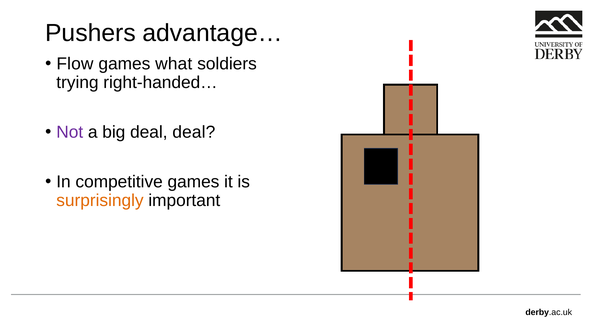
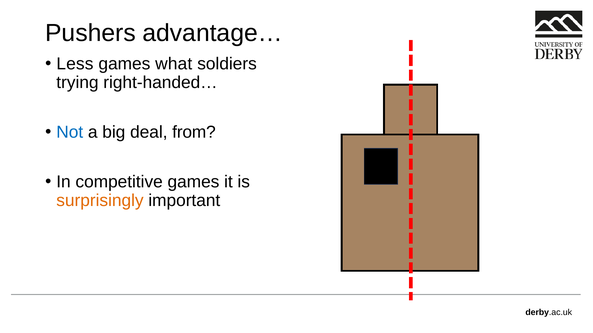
Flow: Flow -> Less (75, 64)
Not colour: purple -> blue (70, 132)
deal deal: deal -> from (194, 132)
